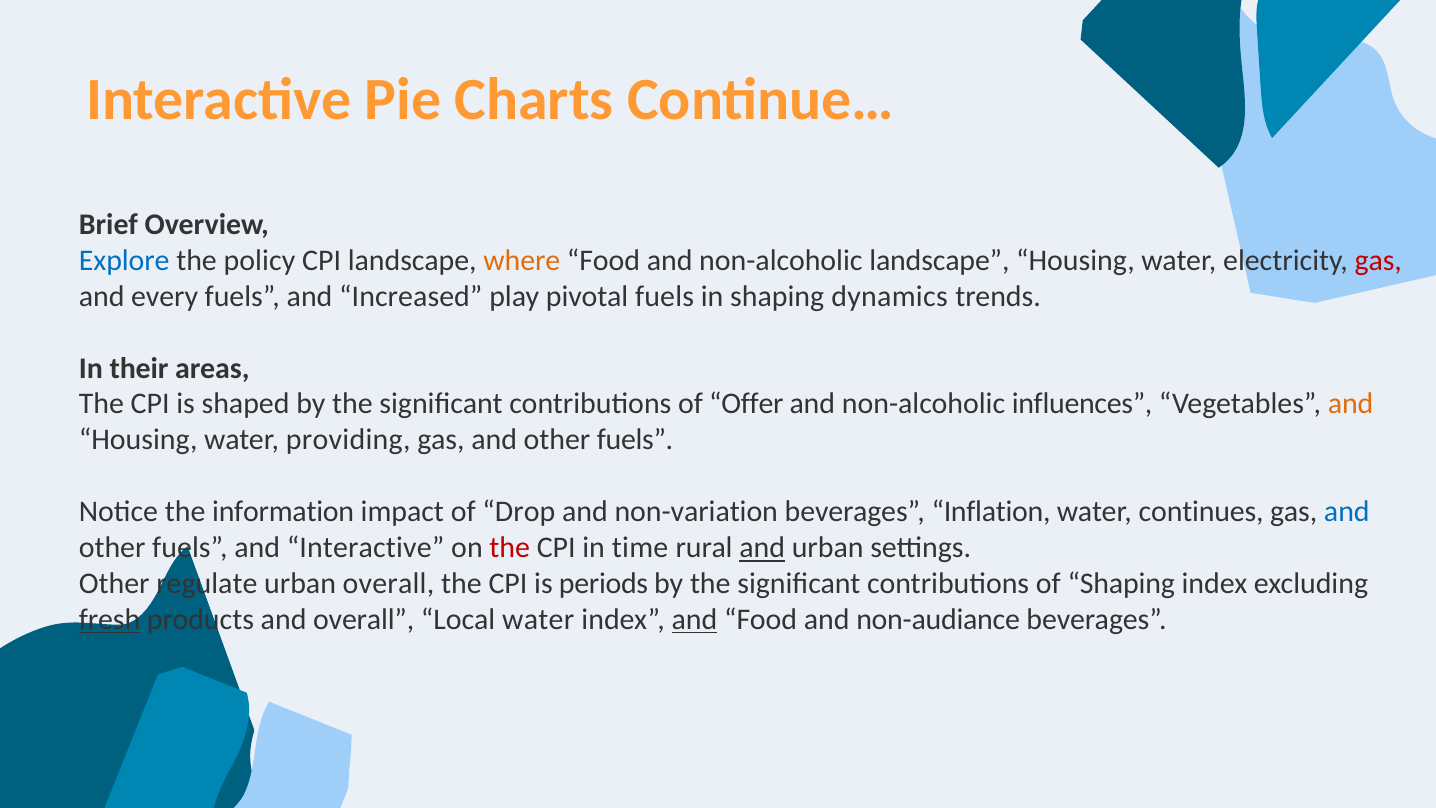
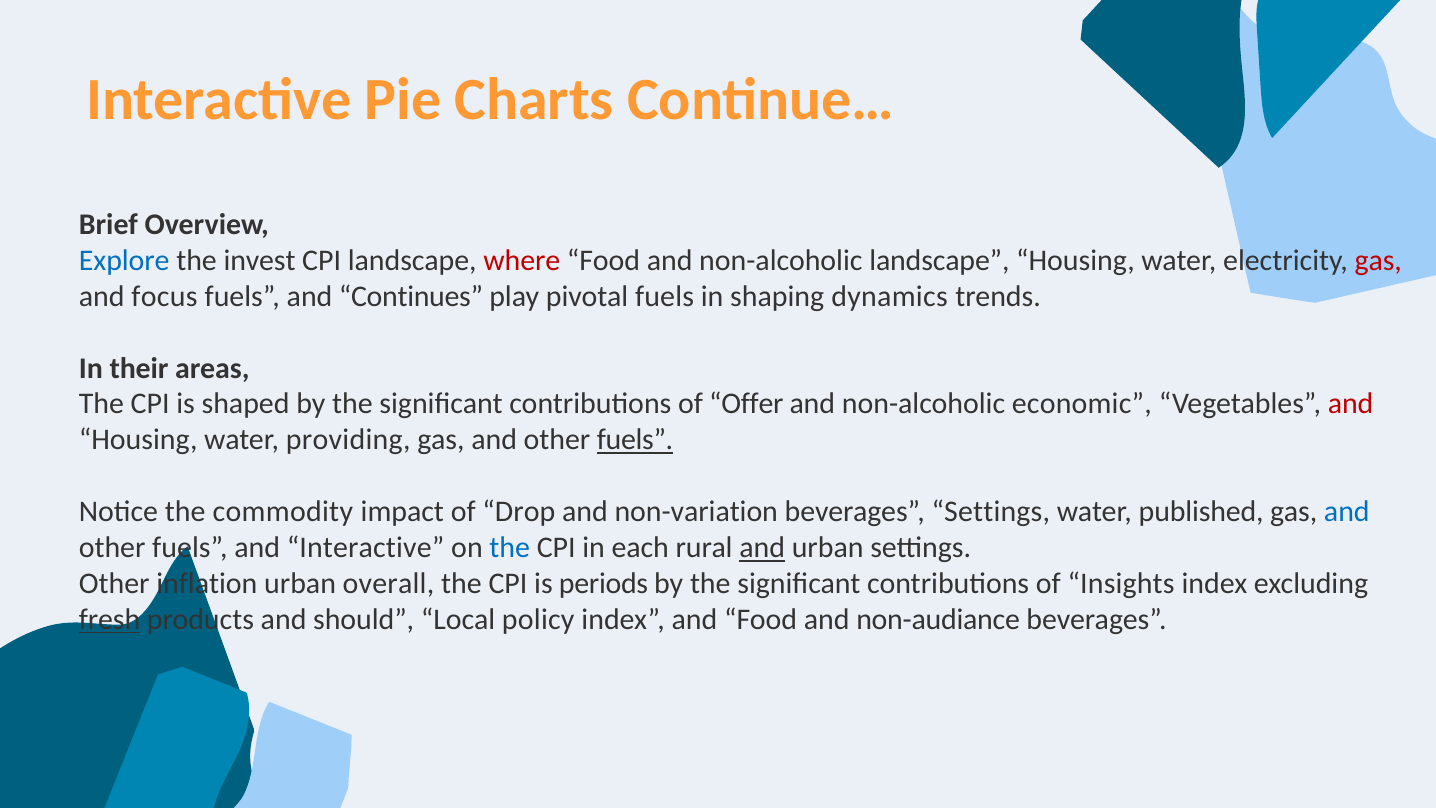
policy: policy -> invest (260, 260)
where colour: orange -> red (522, 260)
every: every -> focus (164, 296)
Increased: Increased -> Continues (411, 296)
influences: influences -> economic (1082, 404)
and colour: orange -> red (1351, 404)
fuels underline: none -> present (635, 440)
information: information -> commodity (283, 512)
beverages Inflation: Inflation -> Settings (991, 512)
continues: continues -> published (1201, 512)
the colour: red -> blue (510, 548)
time: time -> each (640, 548)
regulate: regulate -> inflation (207, 583)
of Shaping: Shaping -> Insights (1121, 583)
and overall: overall -> should (364, 619)
Local water: water -> policy (538, 619)
and underline: present -> none (695, 619)
